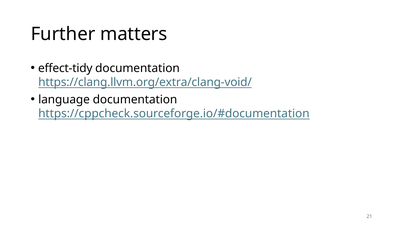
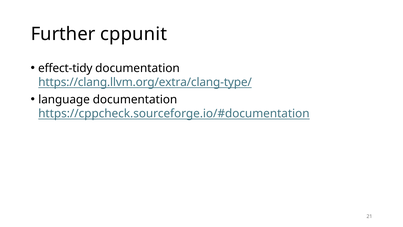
matters: matters -> cppunit (134, 34)
https://clang.llvm.org/extra/clang-void/: https://clang.llvm.org/extra/clang-void/ -> https://clang.llvm.org/extra/clang-type/ (145, 82)
